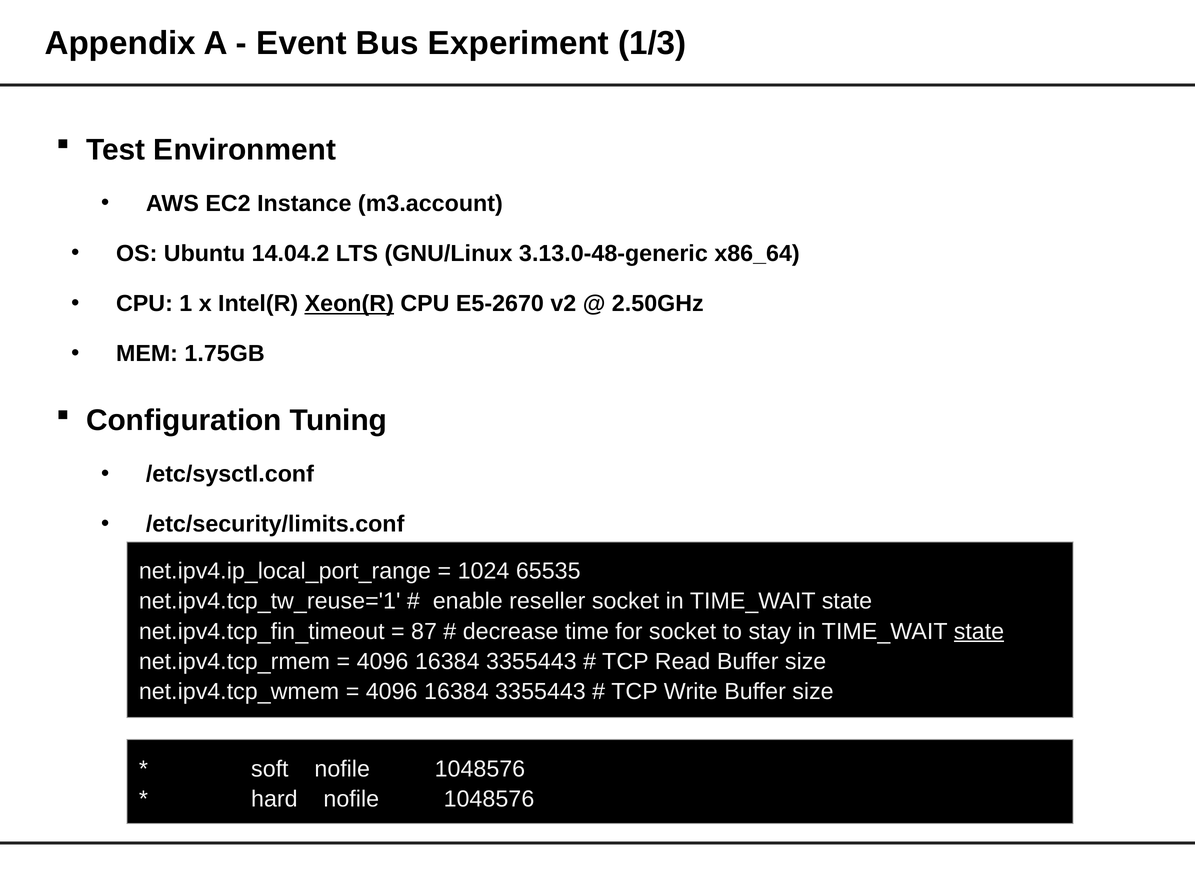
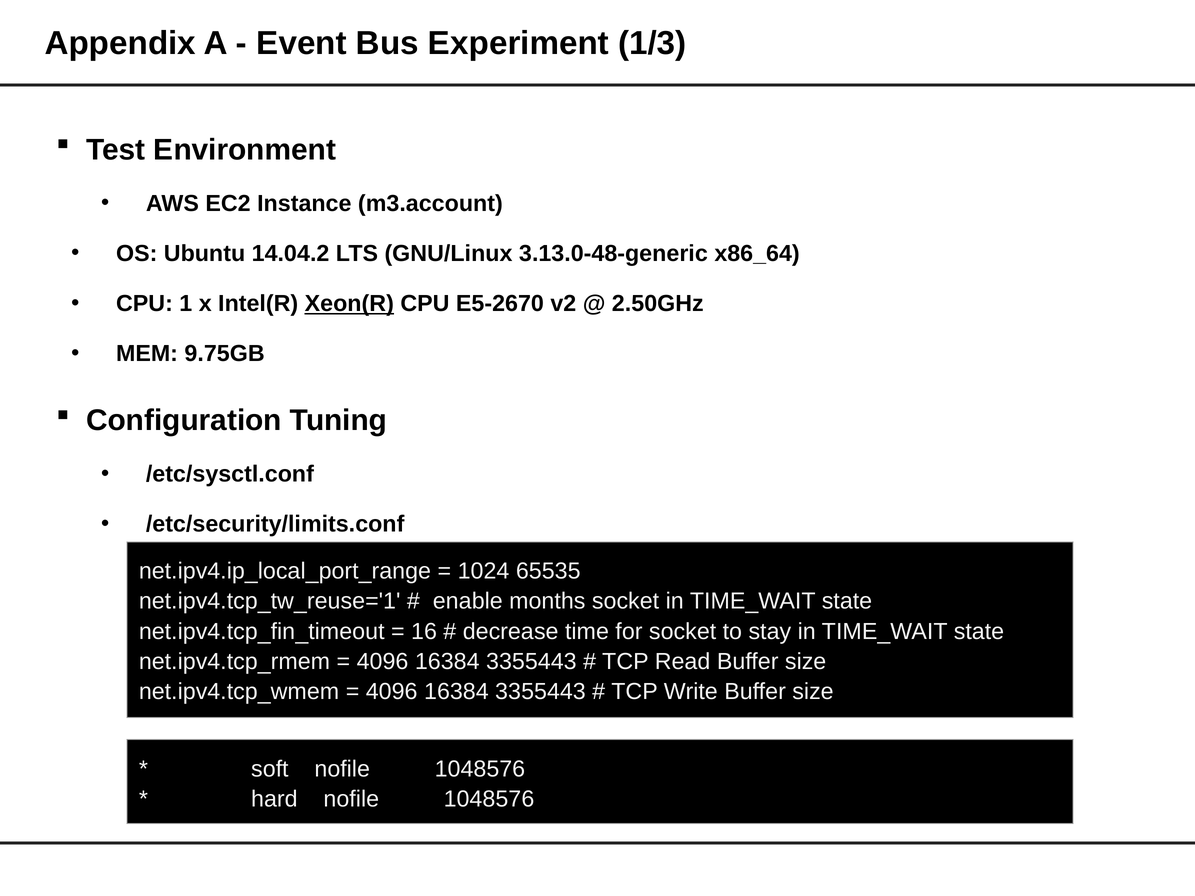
1.75GB: 1.75GB -> 9.75GB (225, 354)
reseller: reseller -> months (547, 601)
87: 87 -> 16 (424, 632)
state underline: present -> none (979, 632)
